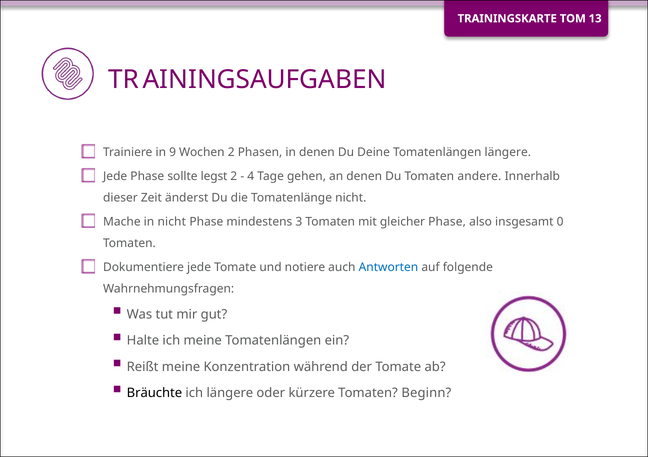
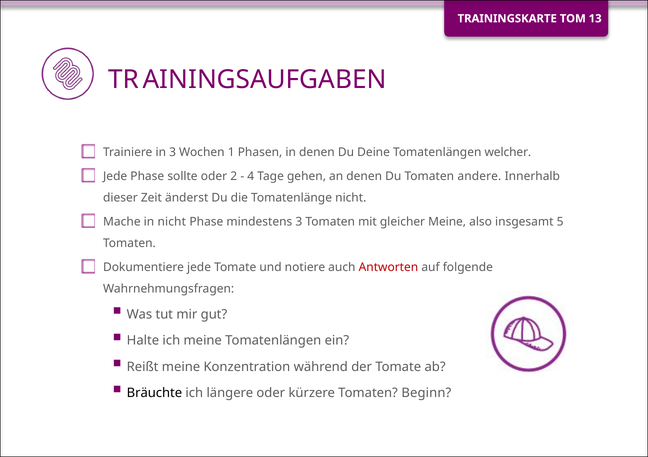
in 9: 9 -> 3 (173, 152)
Wochen 2: 2 -> 1 (231, 152)
Tomatenlängen längere: längere -> welcher (508, 152)
sollte legst: legst -> oder (214, 176)
gleicher Phase: Phase -> Meine (447, 222)
0: 0 -> 5 (560, 222)
Antworten colour: blue -> red (388, 267)
